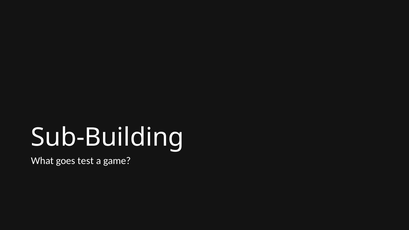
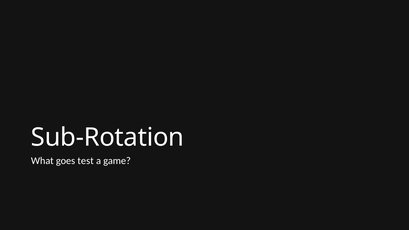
Sub-Building: Sub-Building -> Sub-Rotation (108, 138)
